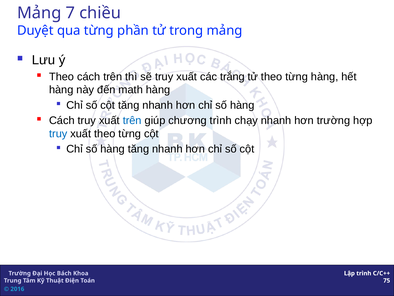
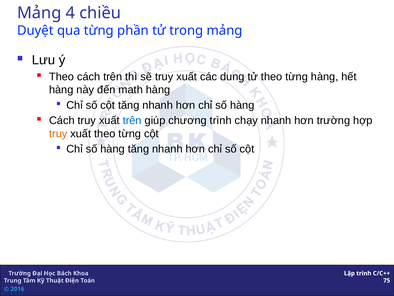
7: 7 -> 4 (70, 13)
trắng: trắng -> dung (232, 77)
truy colour: blue -> orange (58, 133)
